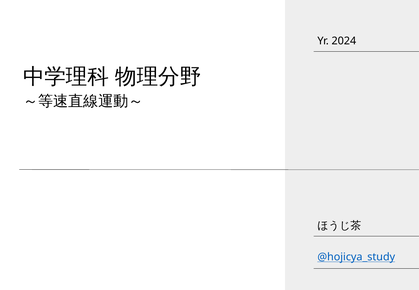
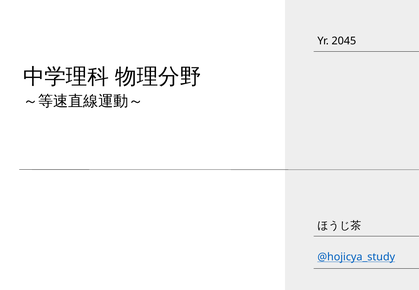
2024: 2024 -> 2045 (344, 41)
